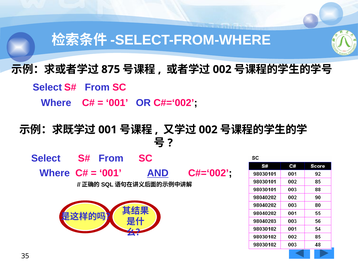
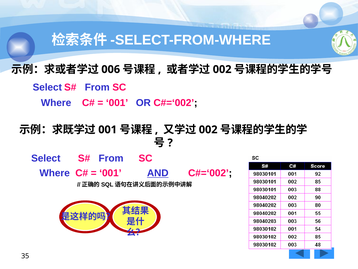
875: 875 -> 006 (111, 69)
